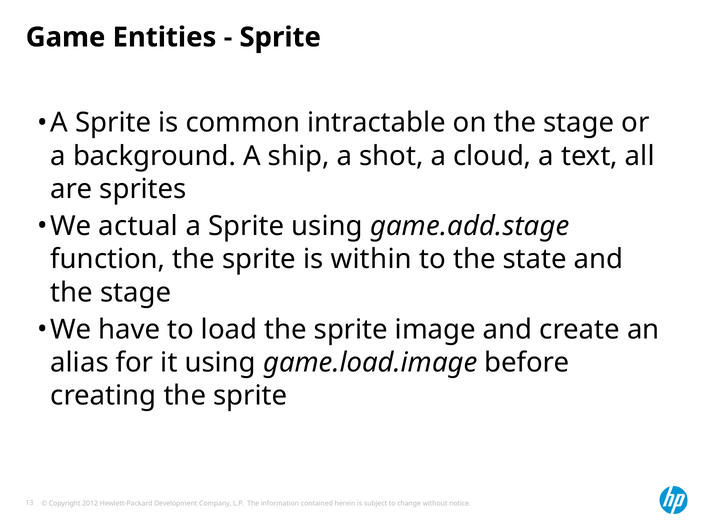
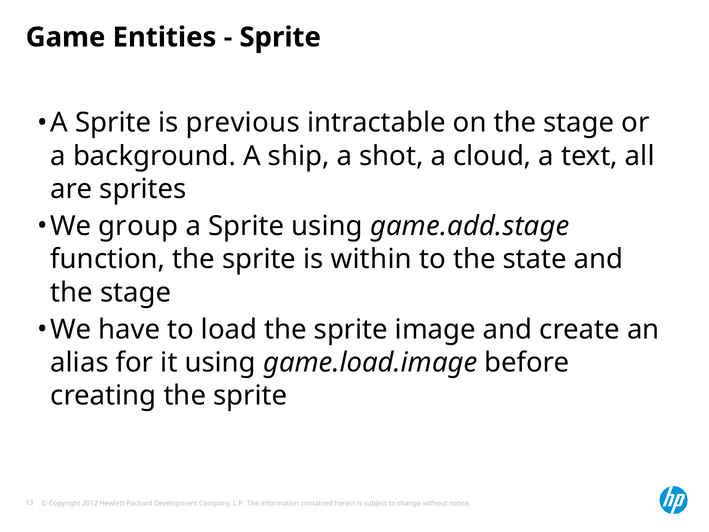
common: common -> previous (243, 123)
actual: actual -> group (138, 226)
